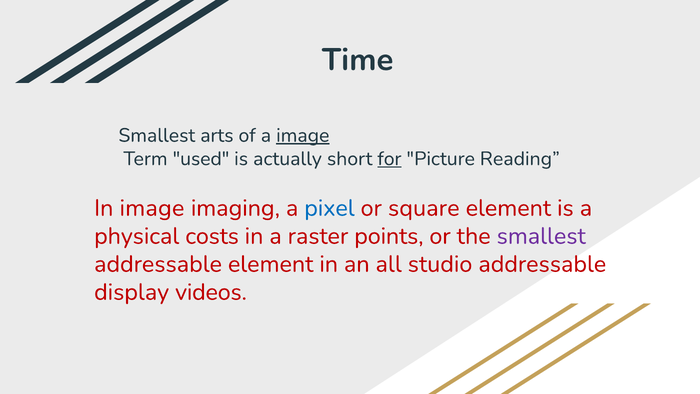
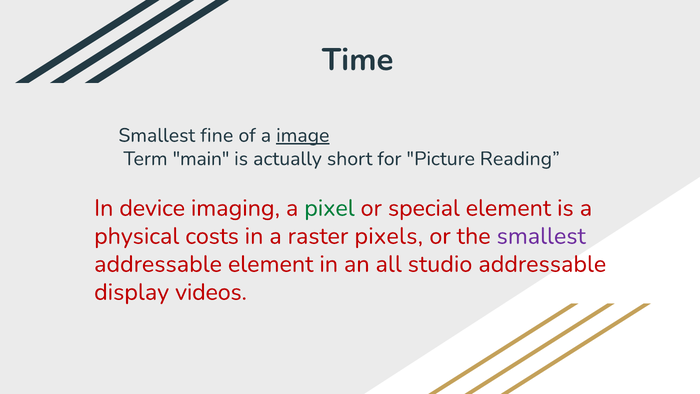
arts: arts -> fine (217, 135)
used: used -> main (201, 159)
for underline: present -> none (389, 159)
In image: image -> device (152, 208)
pixel colour: blue -> green (329, 208)
square: square -> special (424, 208)
points: points -> pixels (389, 236)
